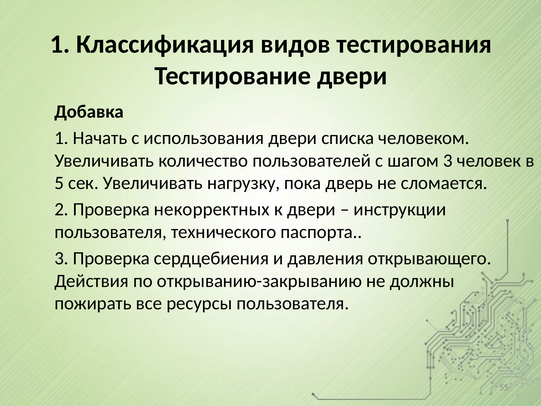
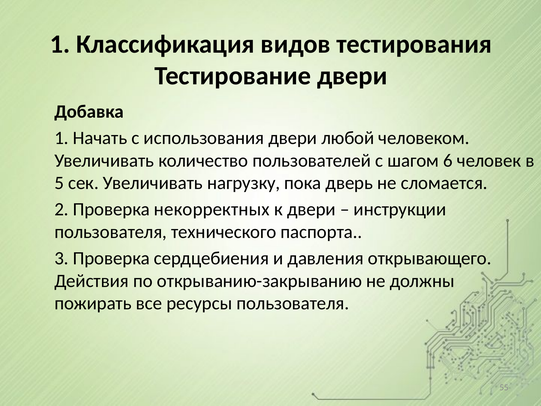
списка: списка -> любой (348, 138)
шагом 3: 3 -> 6 (448, 160)
